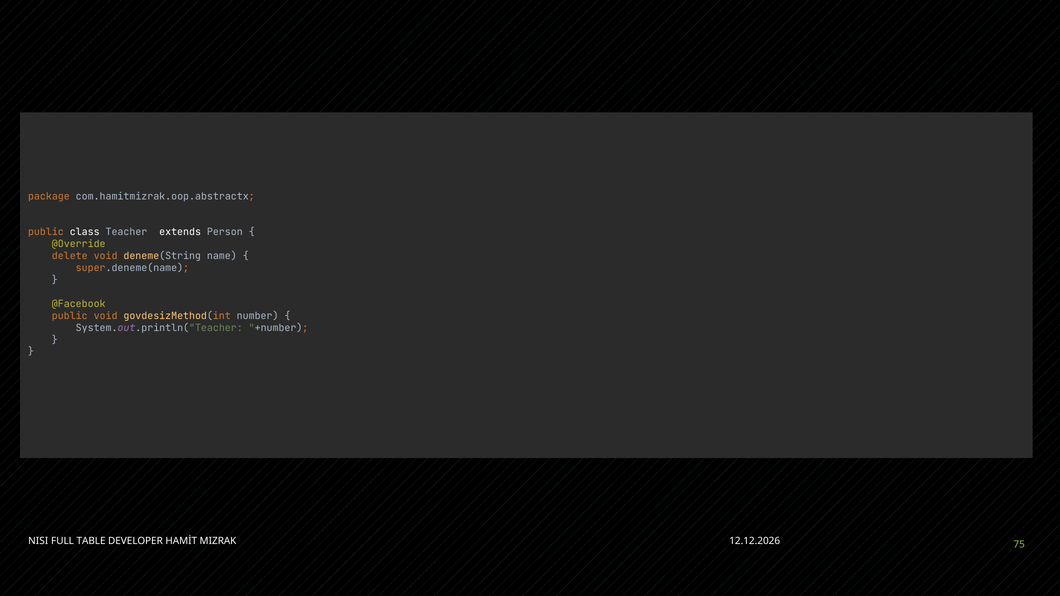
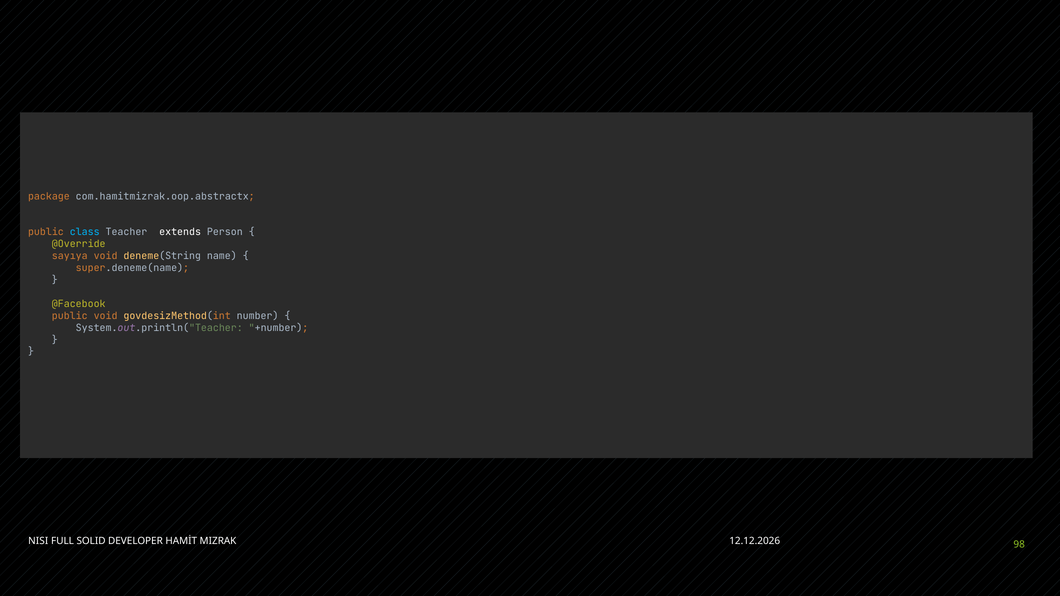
class colour: white -> light blue (85, 232)
delete: delete -> sayıya (70, 256)
TABLE: TABLE -> SOLID (91, 541)
75: 75 -> 98 (1019, 545)
